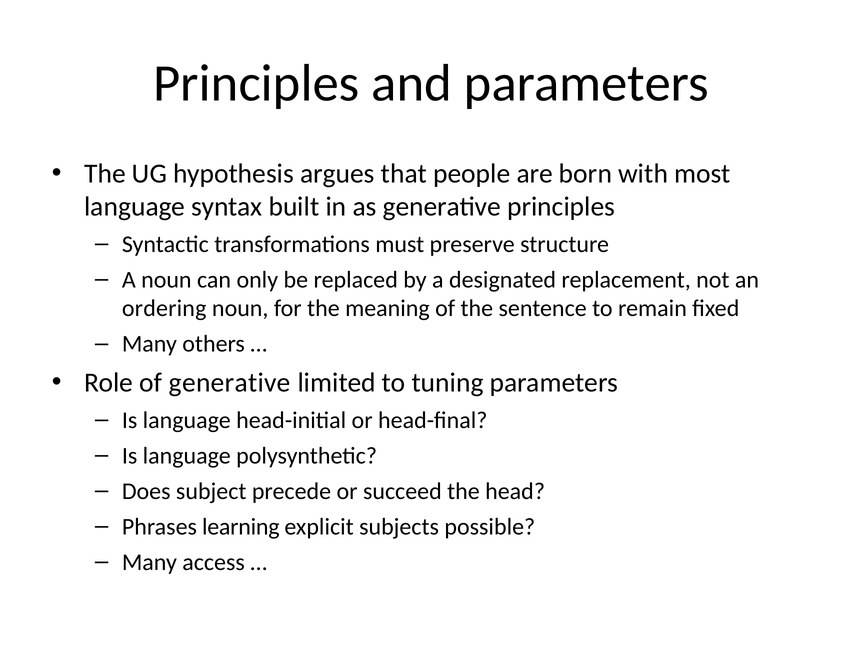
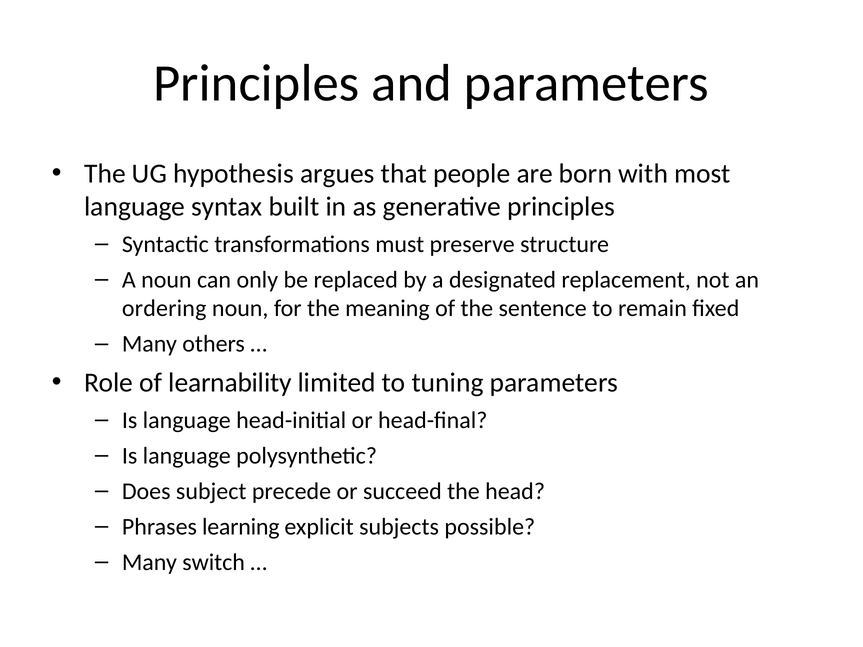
of generative: generative -> learnability (230, 383)
access: access -> switch (214, 562)
